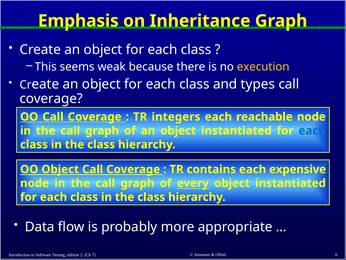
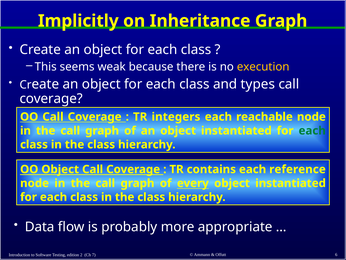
Emphasis: Emphasis -> Implicitly (78, 21)
each colour: blue -> green (312, 130)
expensive: expensive -> reference (297, 169)
